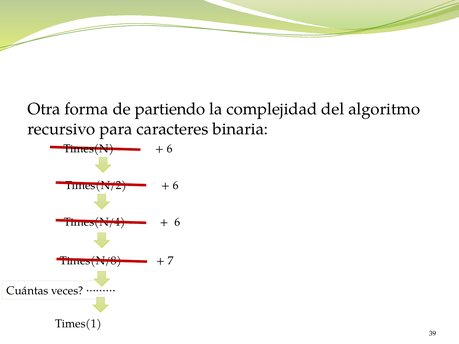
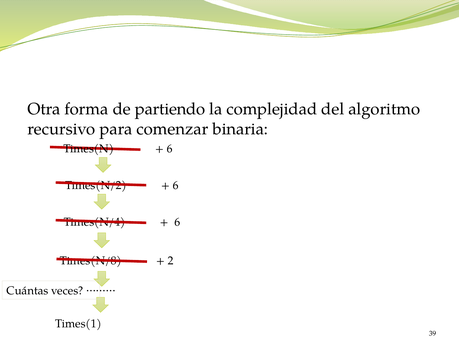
caracteres: caracteres -> comenzar (172, 129)
7: 7 -> 2 (171, 261)
